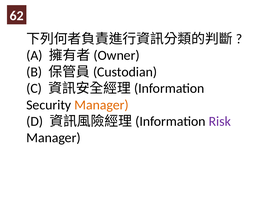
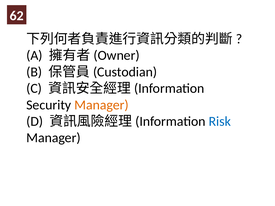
Risk colour: purple -> blue (220, 122)
